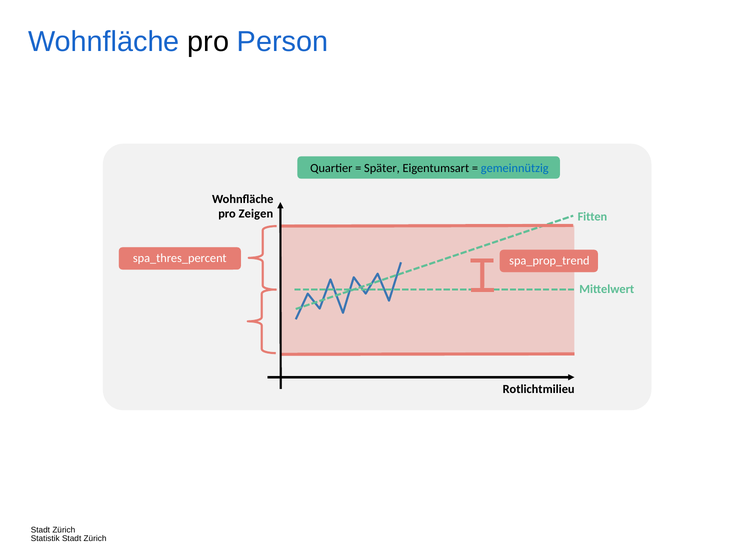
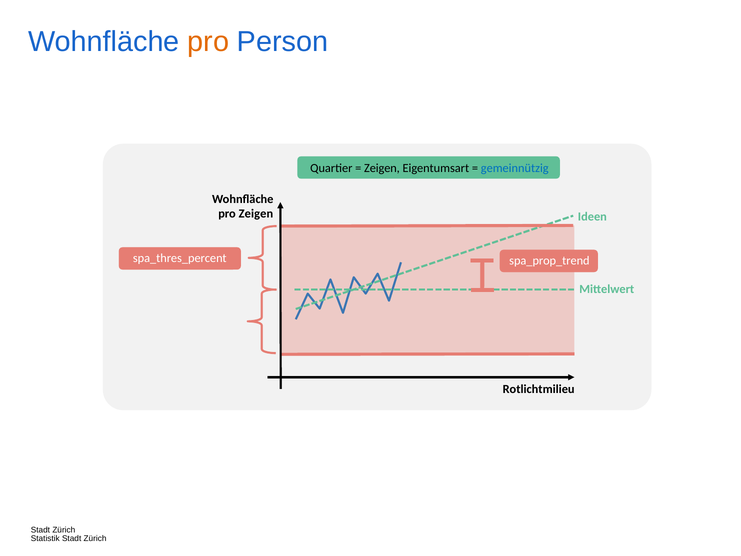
pro colour: black -> orange (208, 42)
Später: Später -> Zeigen (382, 168)
Fitten: Fitten -> Ideen (592, 217)
